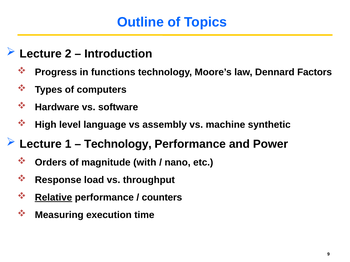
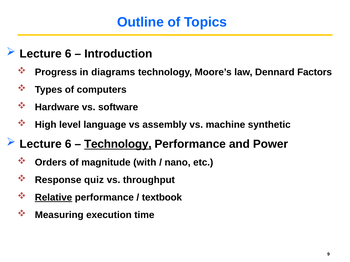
2: 2 -> 6 (68, 54)
functions: functions -> diagrams (113, 72)
1: 1 -> 6 (68, 144)
Technology underline: none -> present (118, 144)
load: load -> quiz (94, 180)
counters: counters -> textbook (162, 198)
